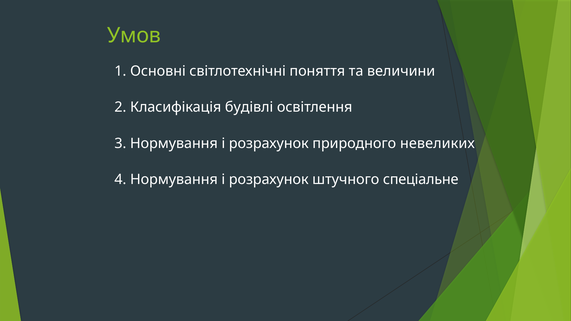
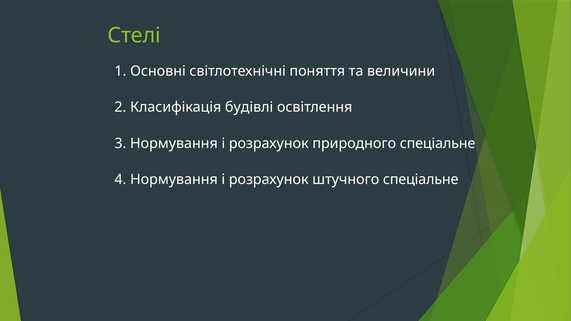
Умов: Умов -> Стелі (134, 35)
природного невеликих: невеликих -> спеціальне (438, 143)
